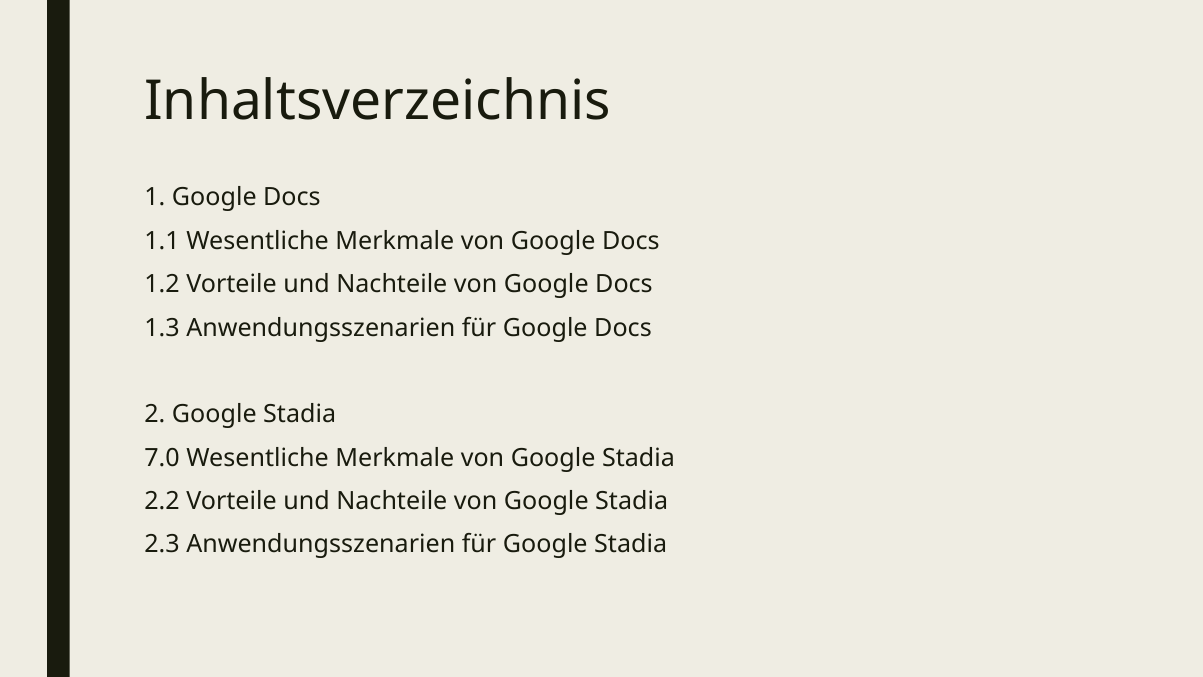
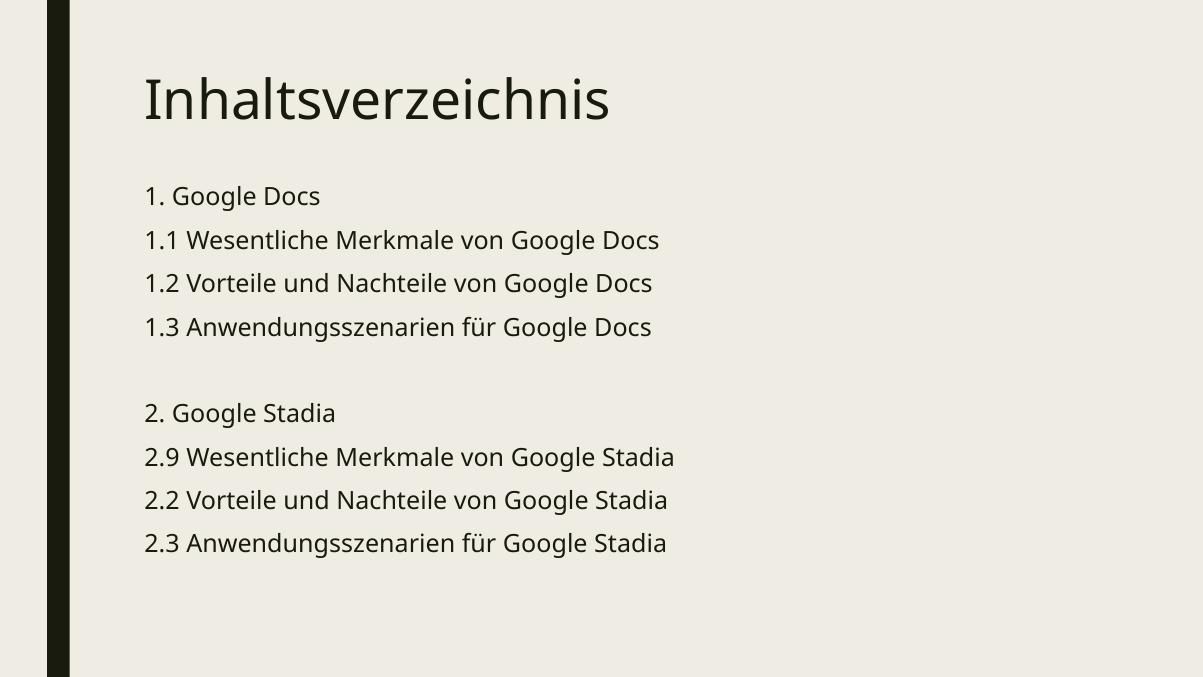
7.0: 7.0 -> 2.9 (162, 458)
